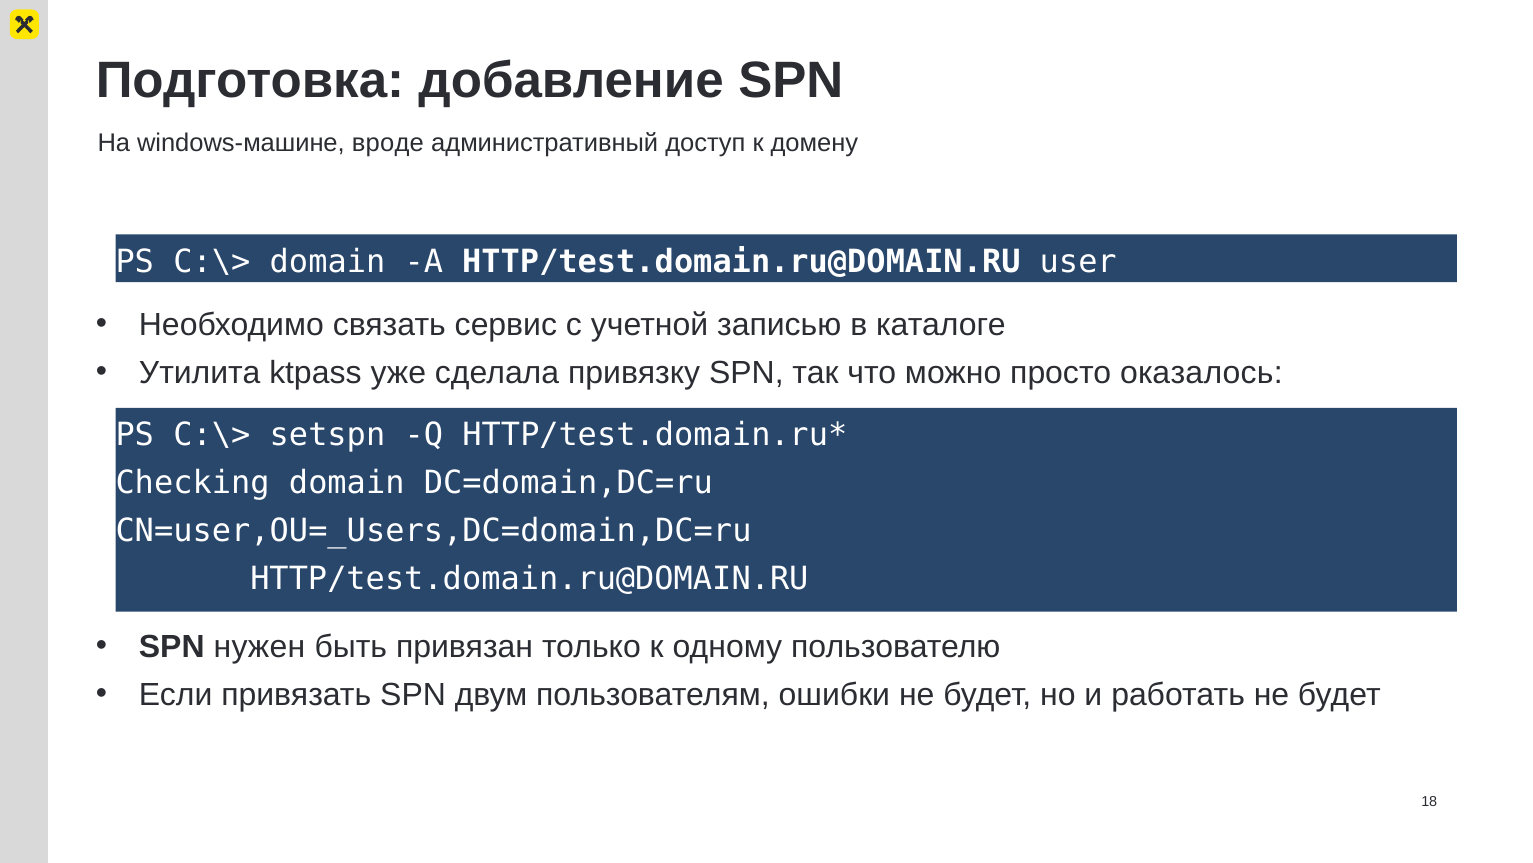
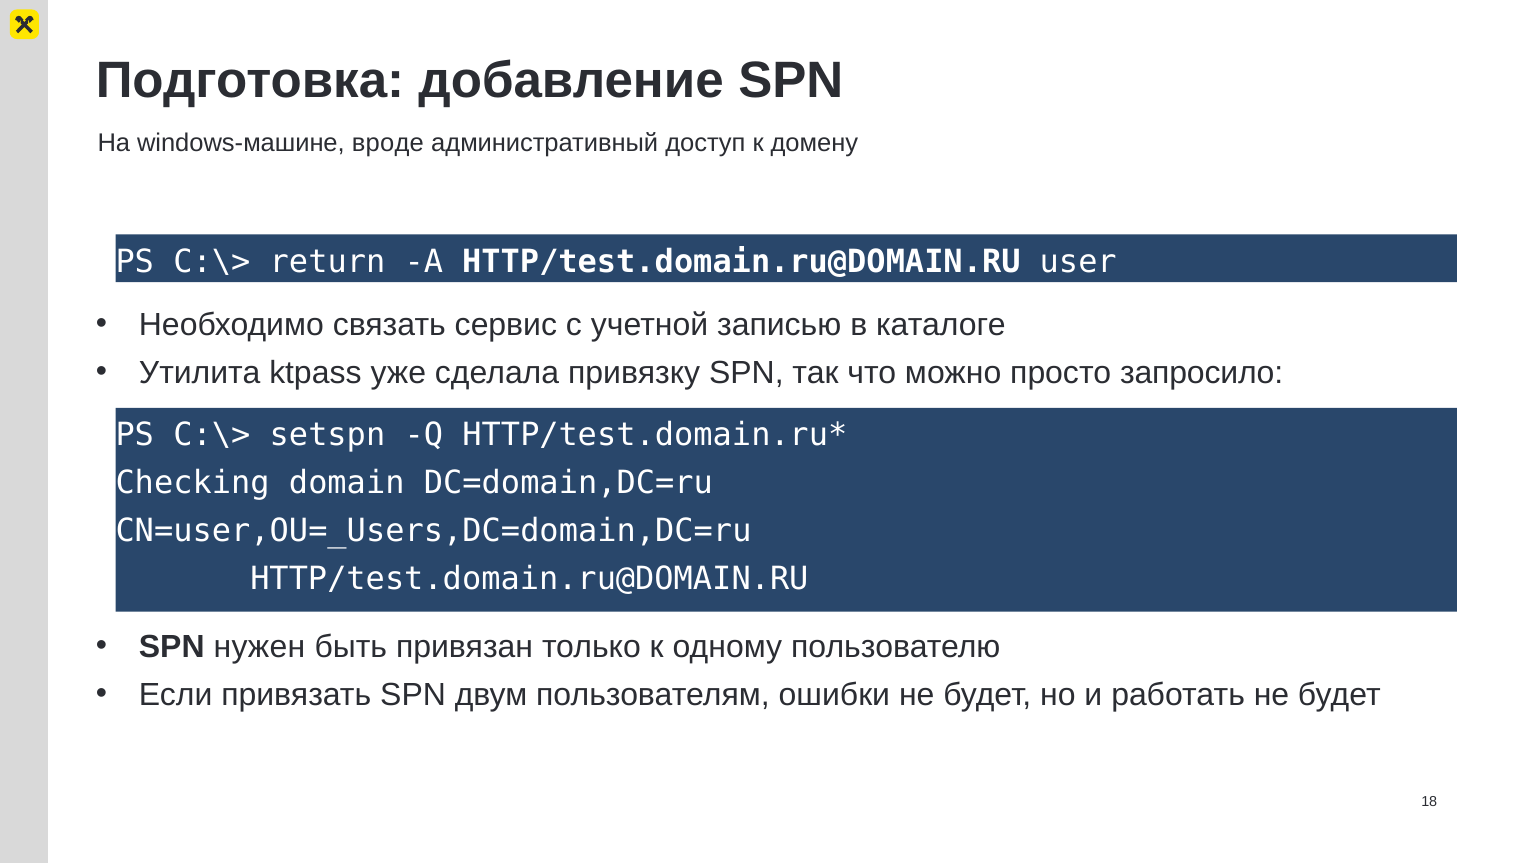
C:\> domain: domain -> return (328, 261)
оказалось: оказалось -> запросило (1202, 373)
